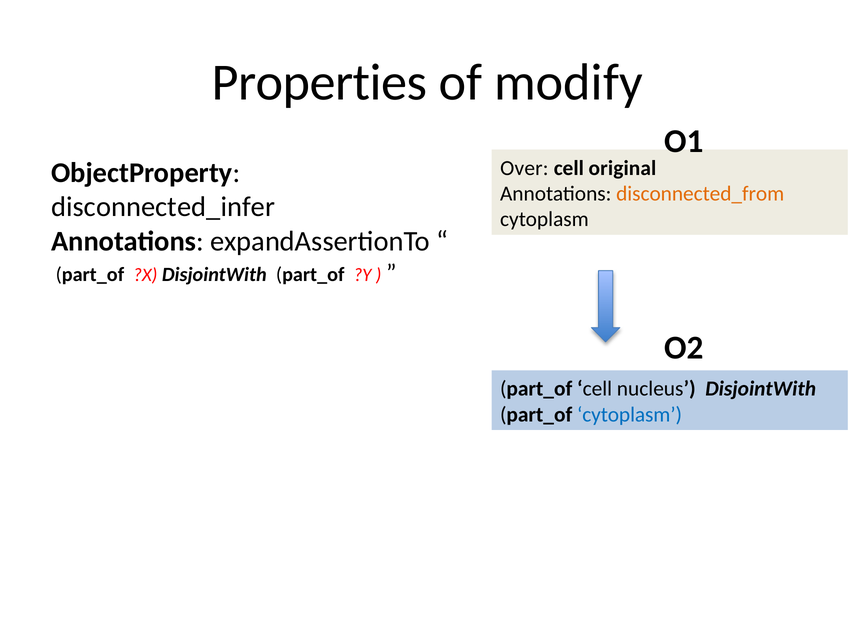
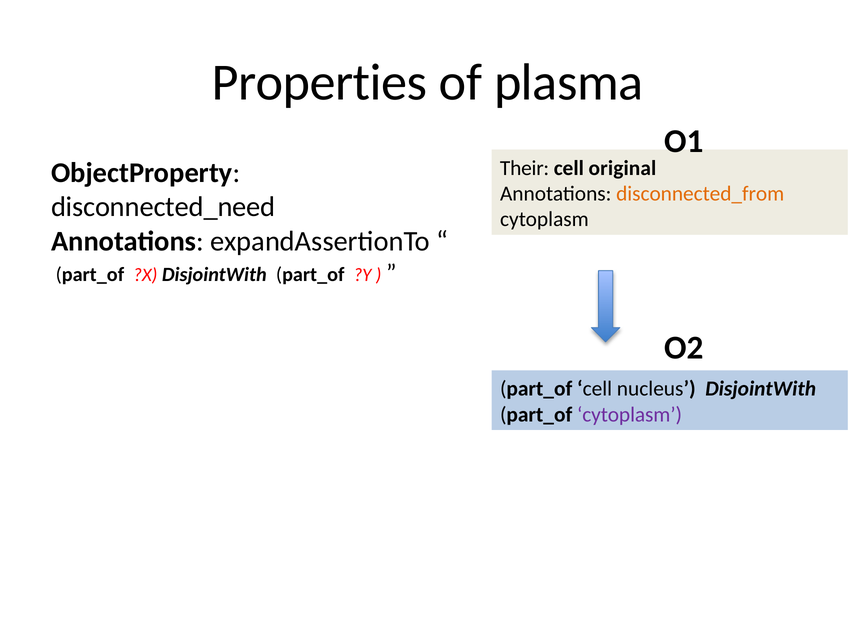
modify: modify -> plasma (569, 83)
Over: Over -> Their (525, 168)
disconnected_infer: disconnected_infer -> disconnected_need (163, 207)
cytoplasm colour: blue -> purple (630, 415)
